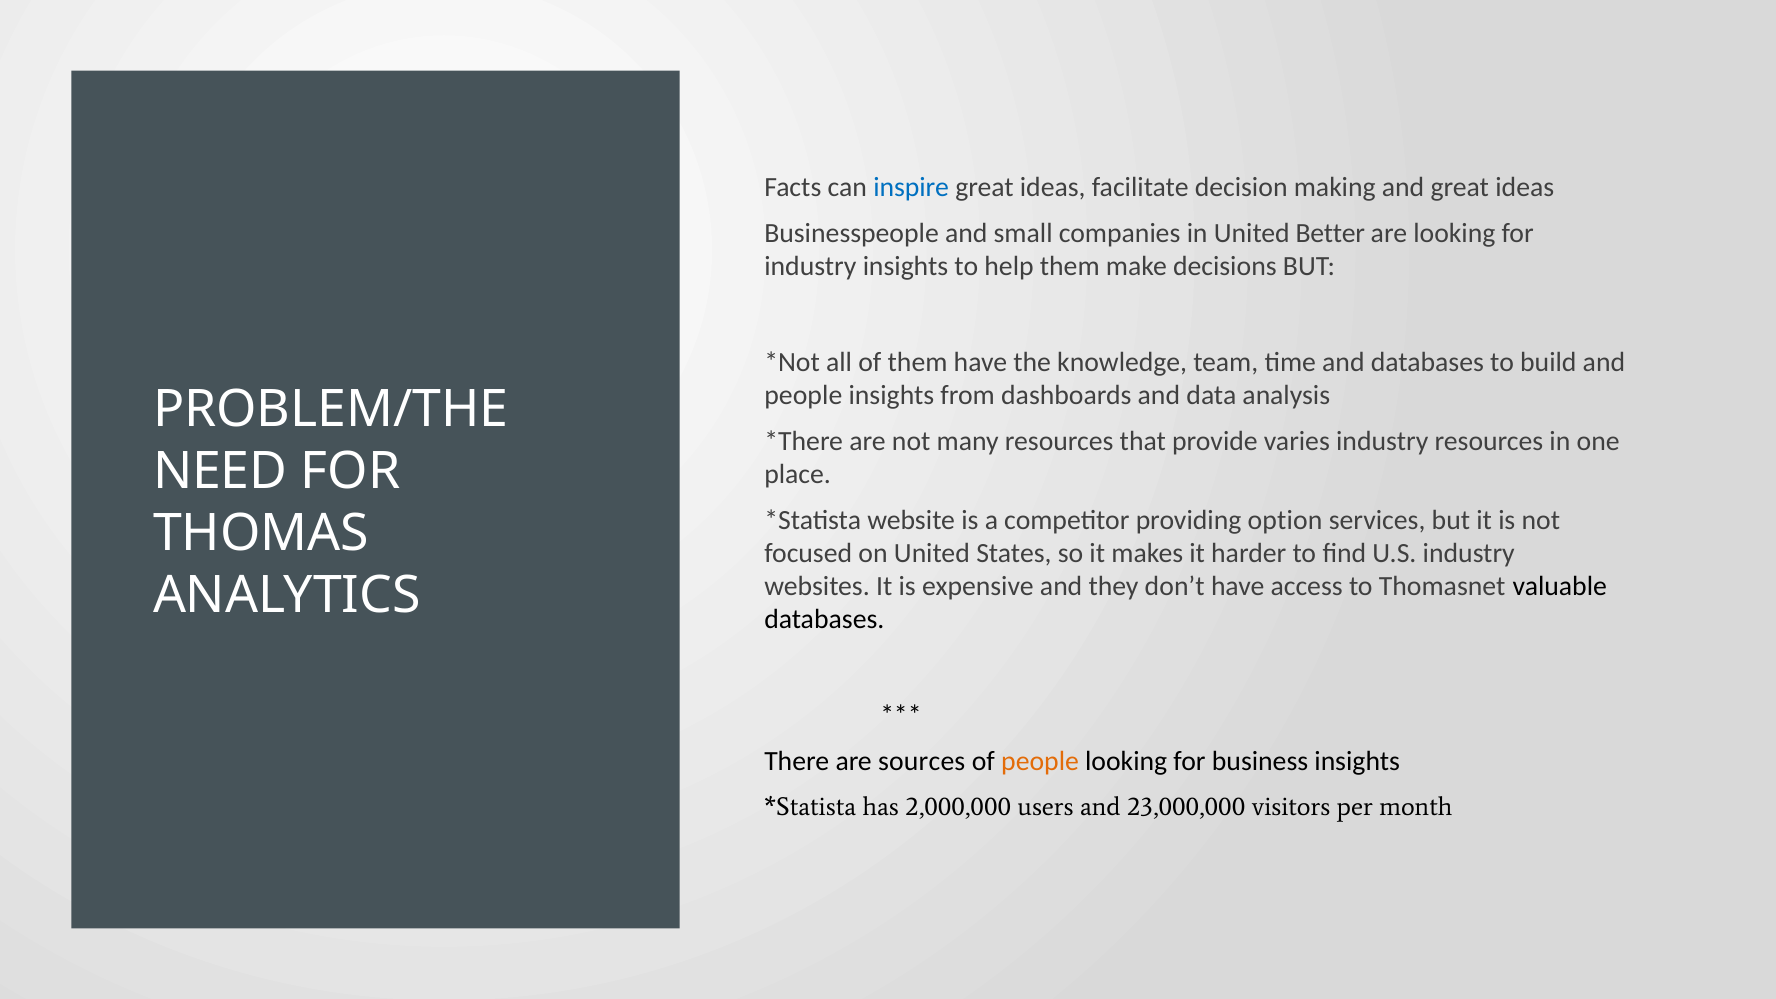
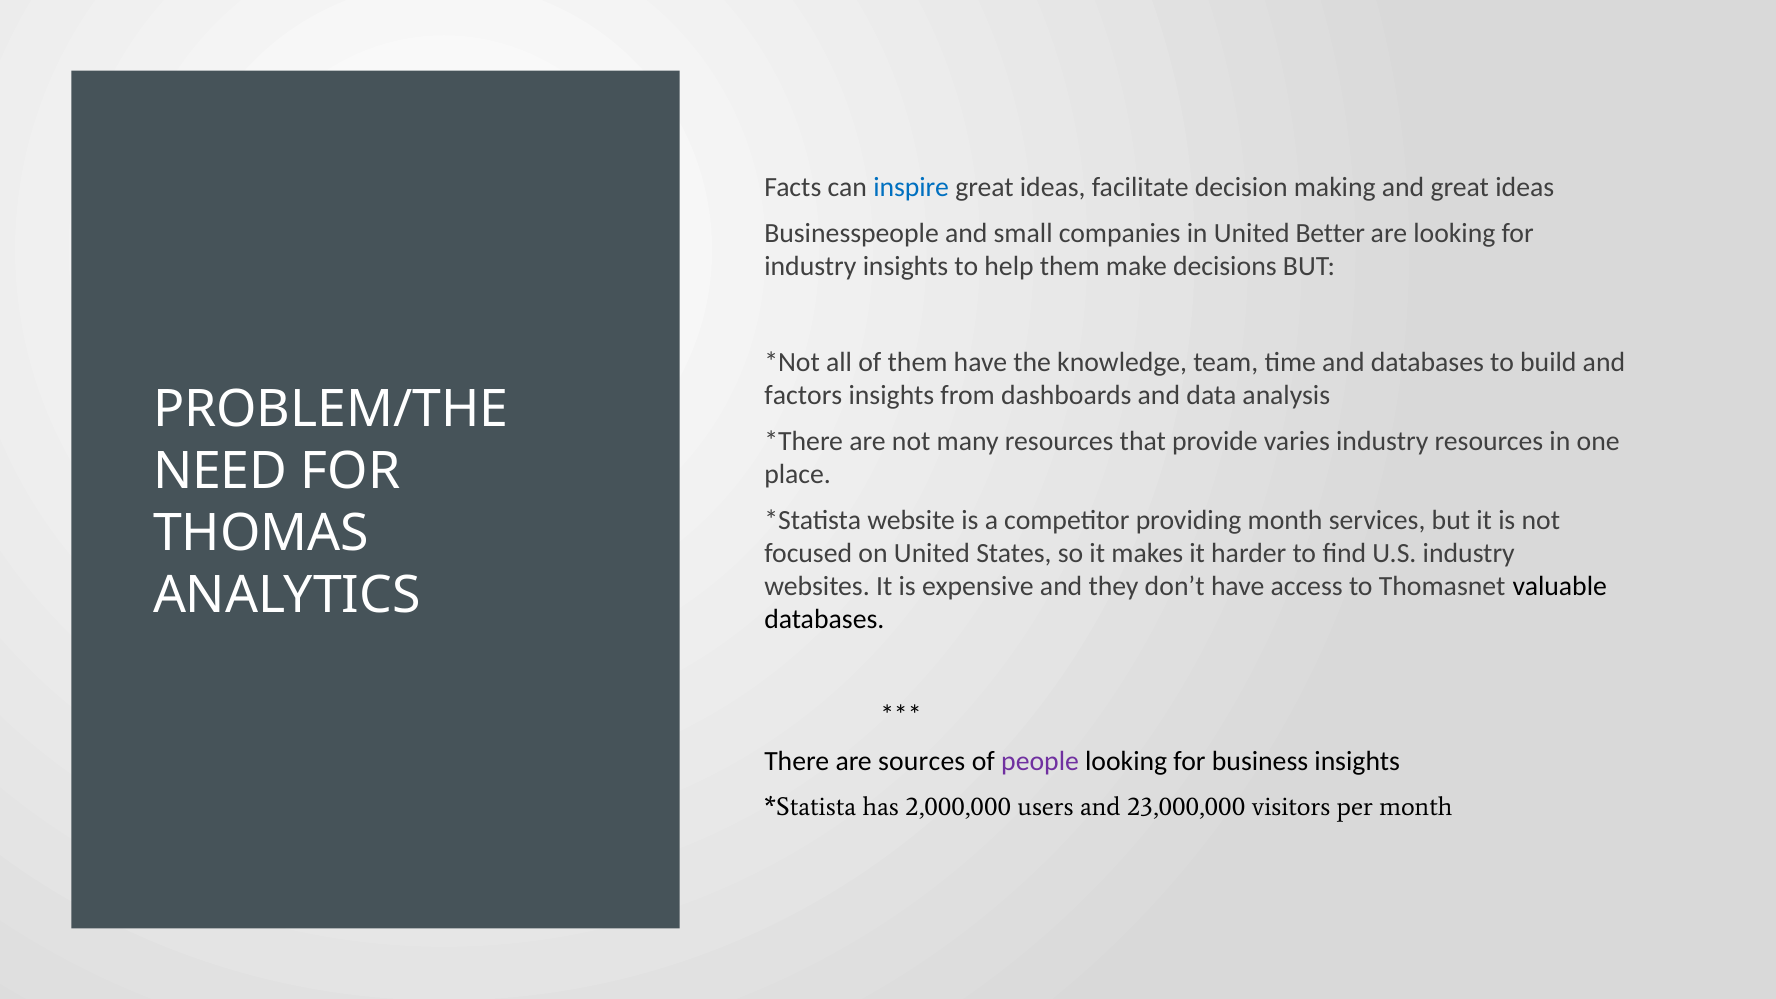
people: people -> factors (803, 395)
providing option: option -> month (1285, 521)
people colour: orange -> purple (1040, 762)
